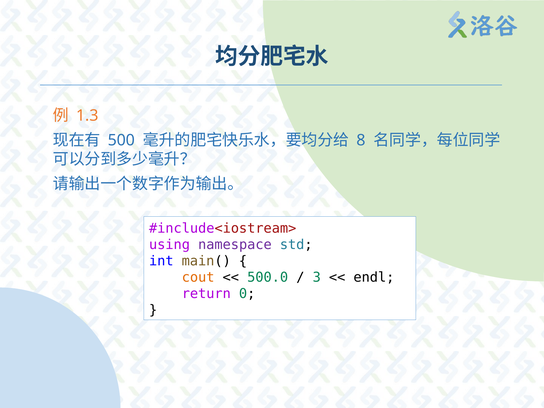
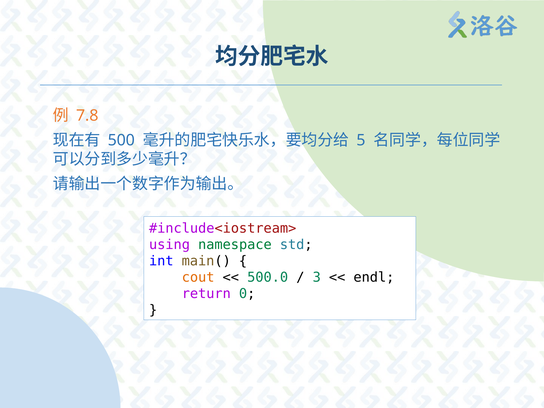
1.3: 1.3 -> 7.8 (87, 116)
8: 8 -> 5 (361, 140)
namespace colour: purple -> green (235, 245)
